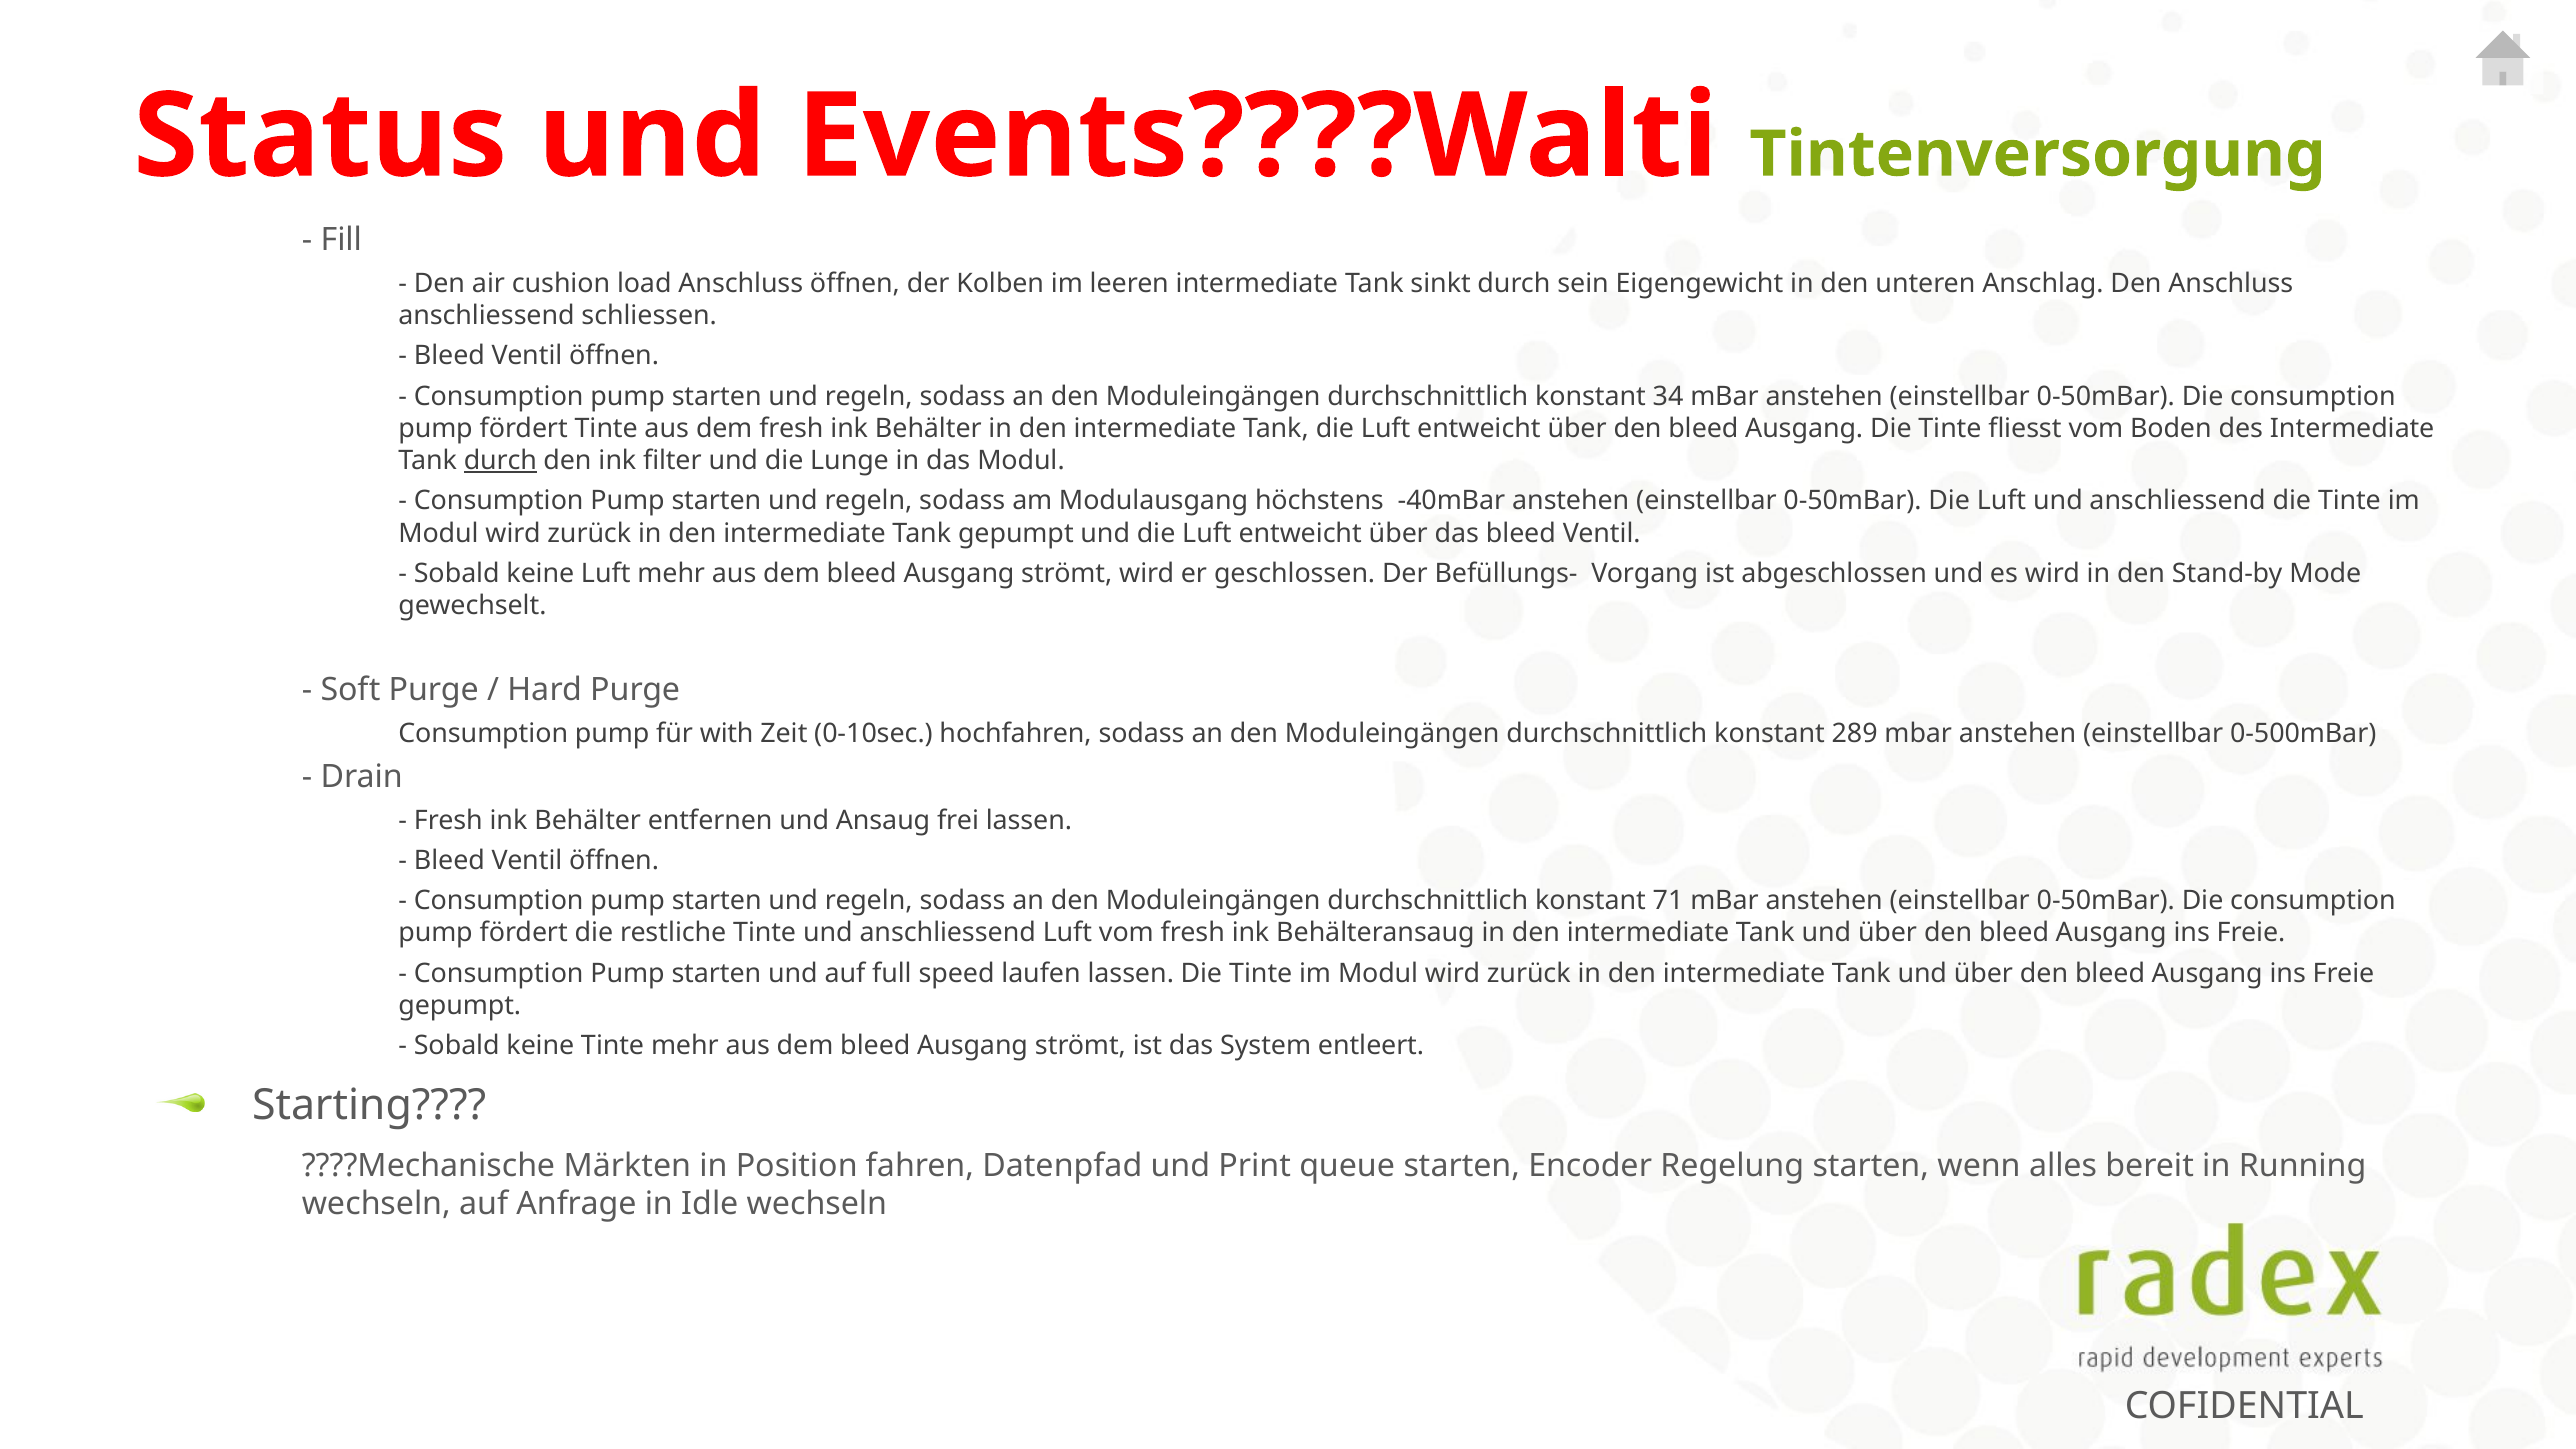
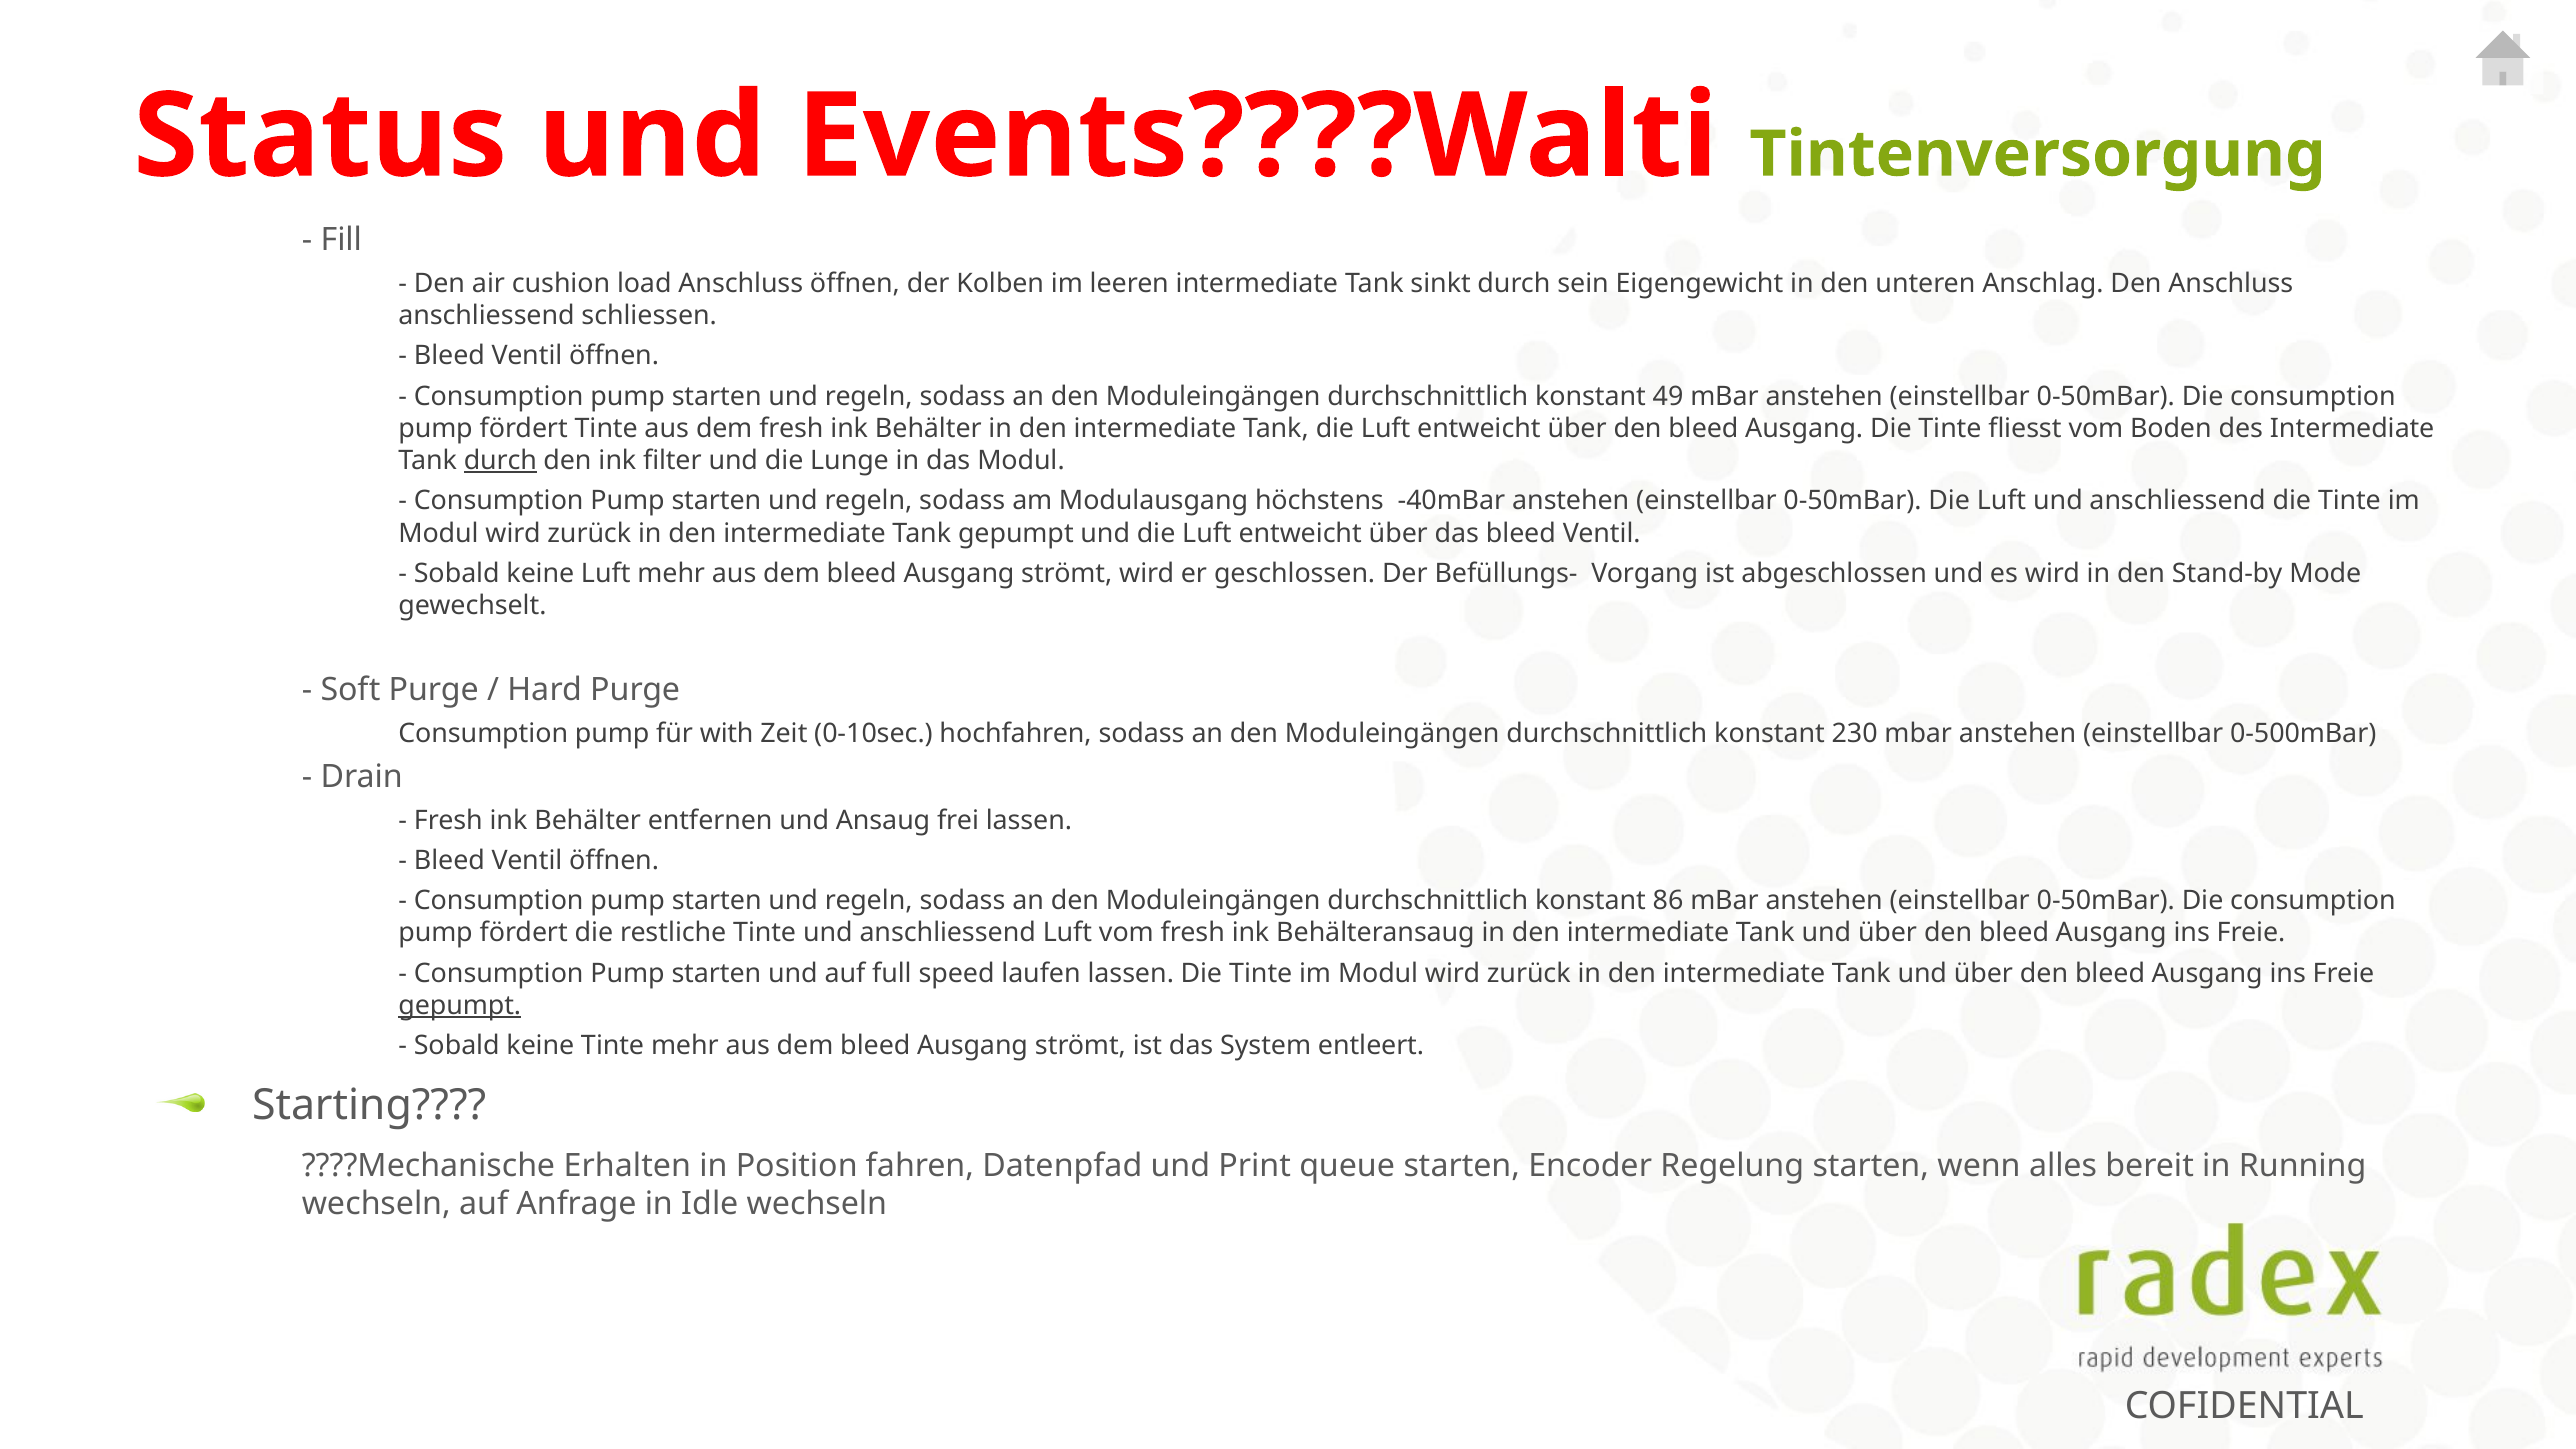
34: 34 -> 49 (1668, 396)
289: 289 -> 230 (1855, 733)
71: 71 -> 86 (1668, 901)
gepumpt underline: none -> present (460, 1006)
Märkten: Märkten -> Erhalten (627, 1166)
